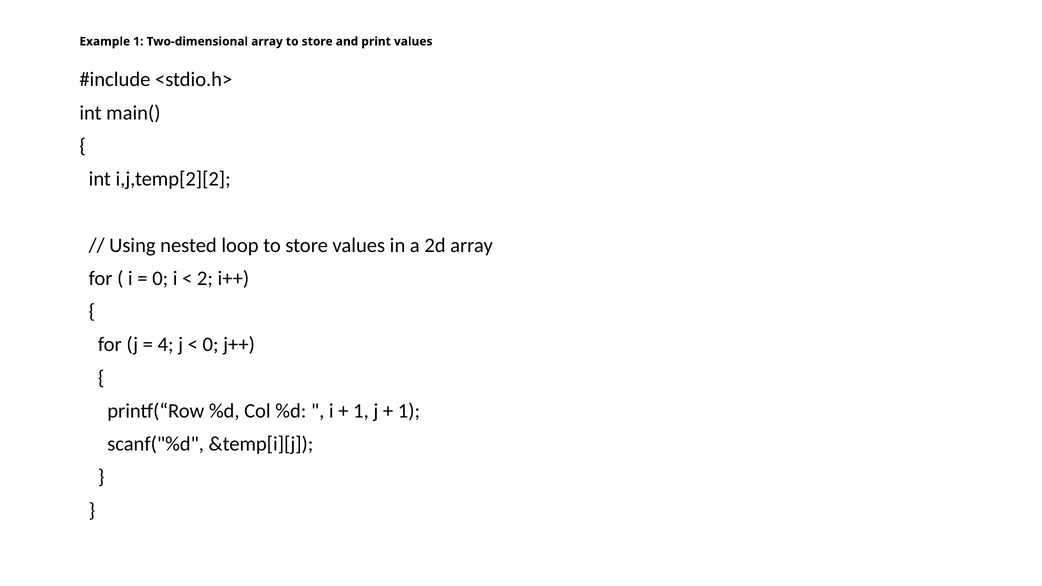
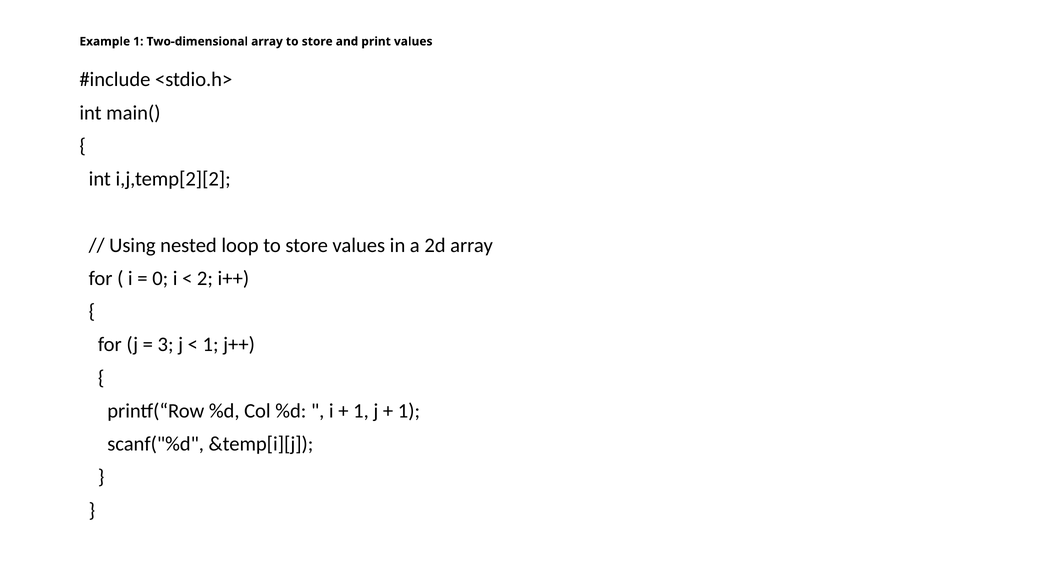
4: 4 -> 3 (166, 345)
0: 0 -> 1 (211, 345)
